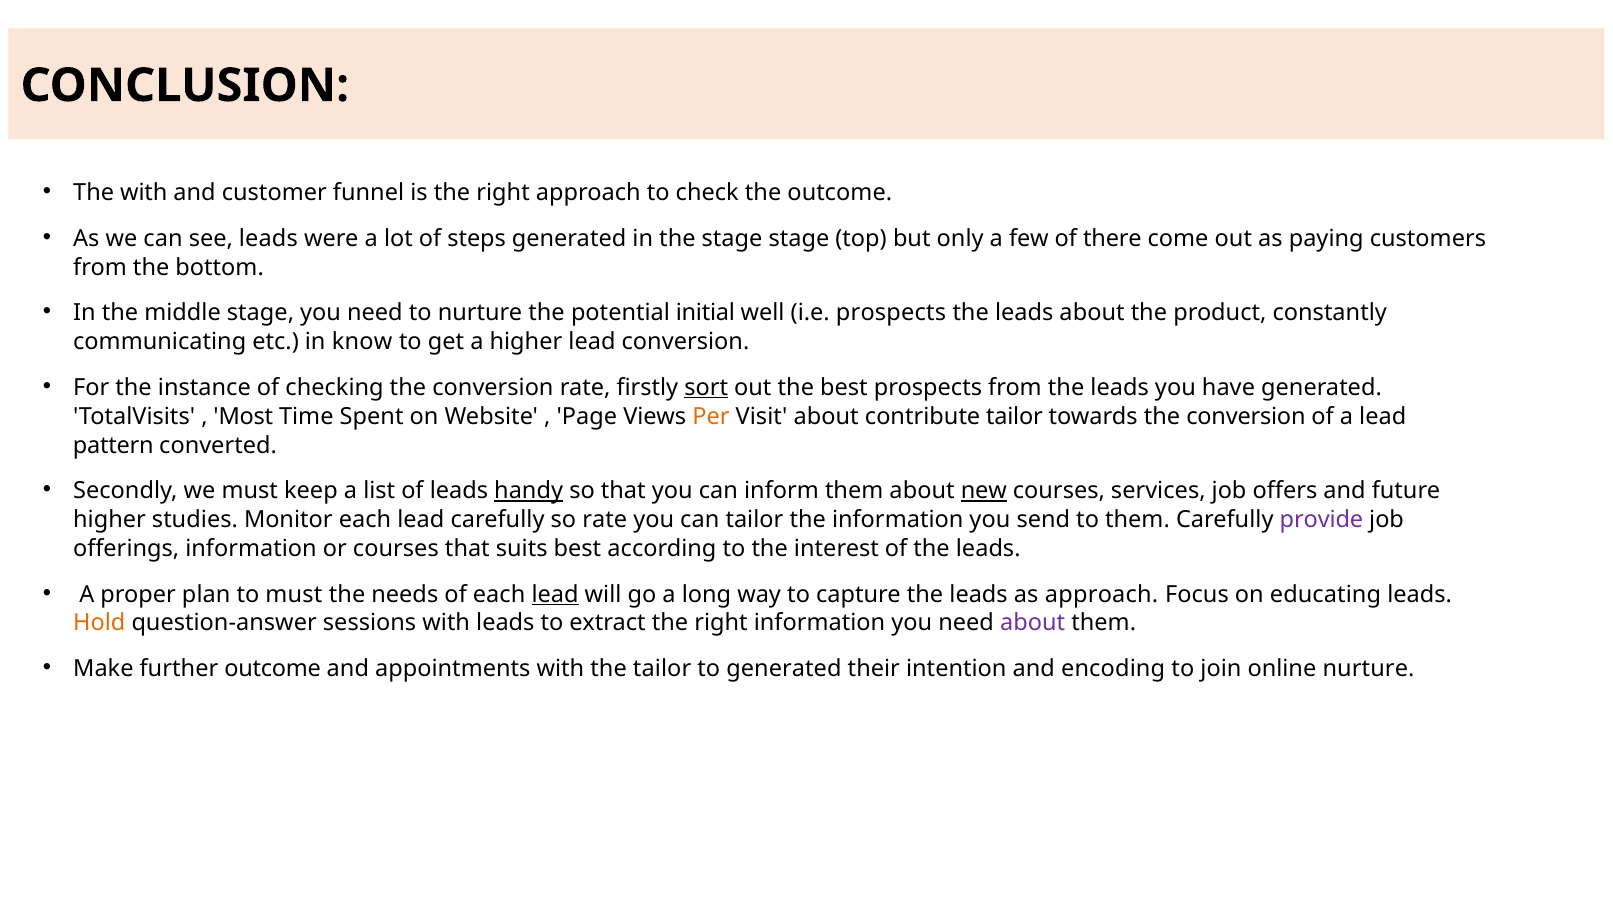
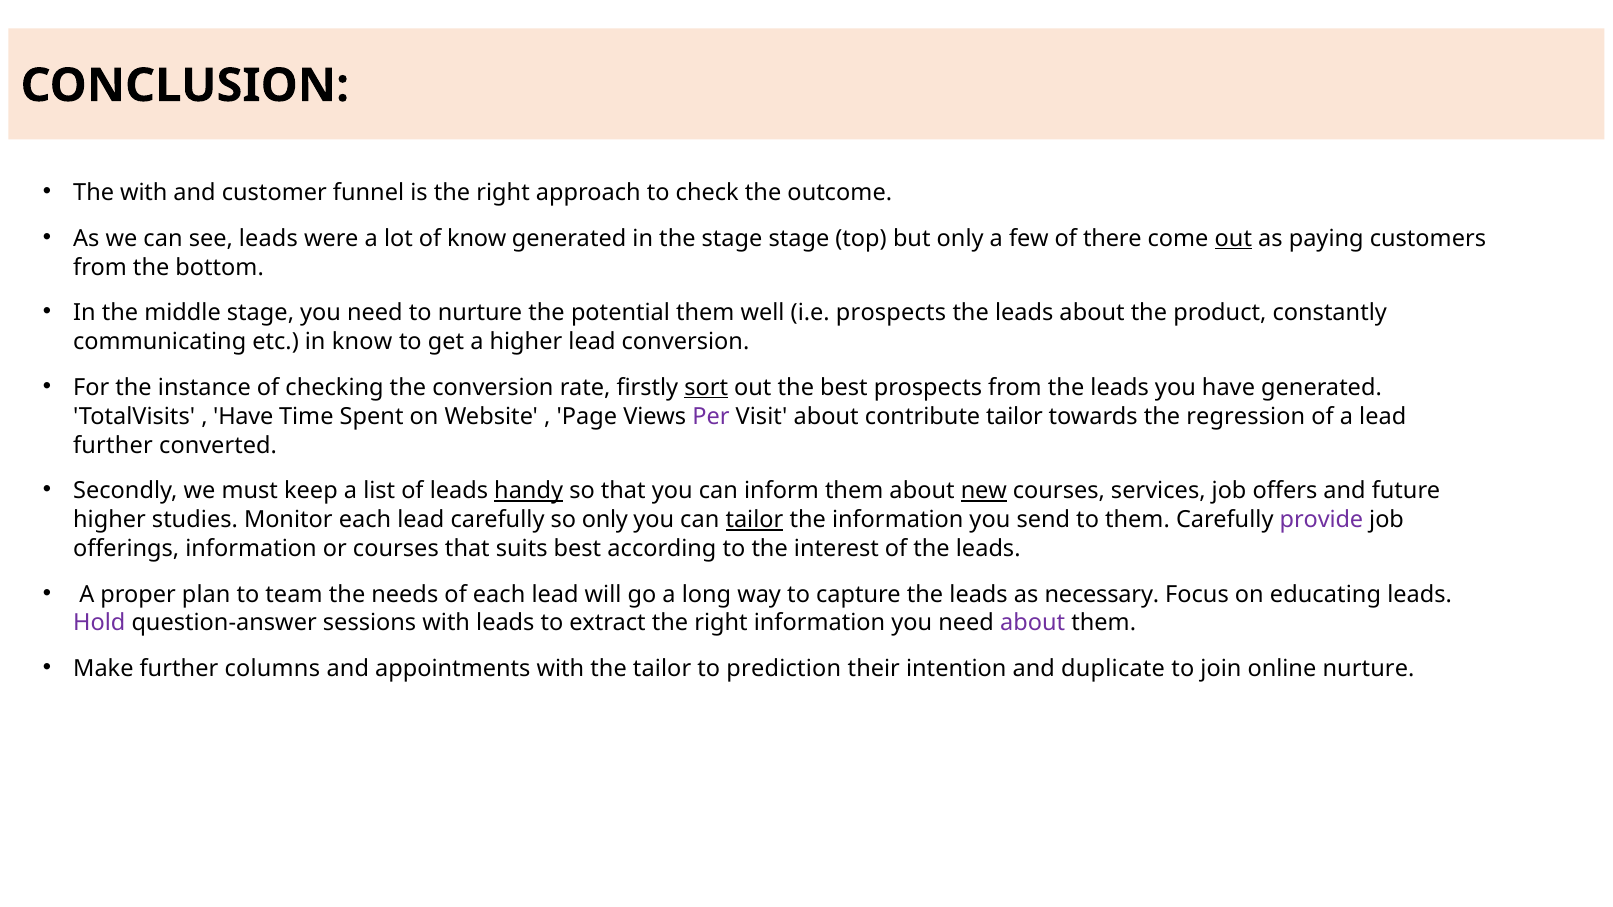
of steps: steps -> know (477, 239)
out underline: none -> present (1233, 239)
potential initial: initial -> them (705, 313)
Most: Most -> Have (243, 417)
Per colour: orange -> purple (711, 417)
towards the conversion: conversion -> regression (1246, 417)
pattern: pattern -> further (113, 445)
so rate: rate -> only (605, 520)
tailor underline: none -> present (754, 520)
to must: must -> team (294, 595)
lead underline: present -> none (555, 595)
as approach: approach -> necessary (1102, 595)
Hold colour: orange -> purple (99, 623)
further outcome: outcome -> columns (272, 669)
to generated: generated -> prediction (784, 669)
encoding: encoding -> duplicate (1113, 669)
